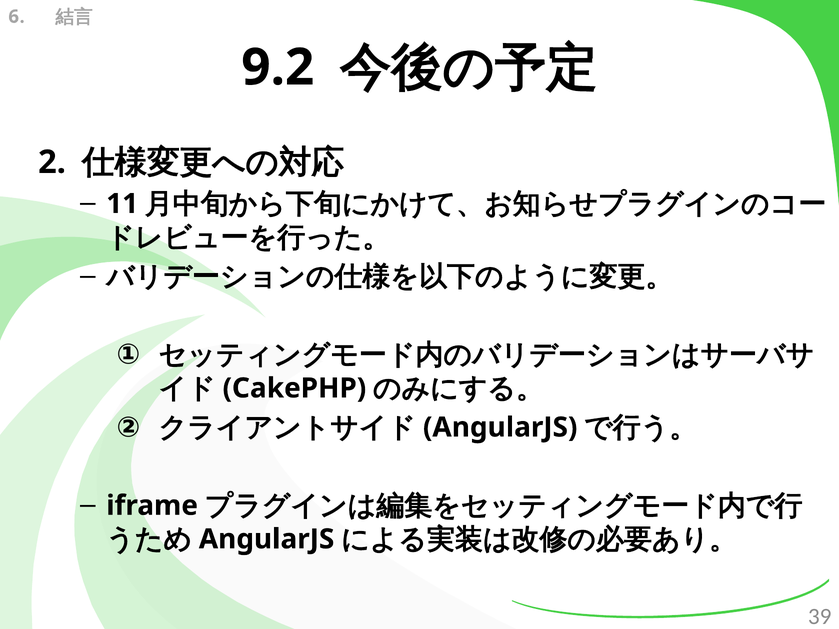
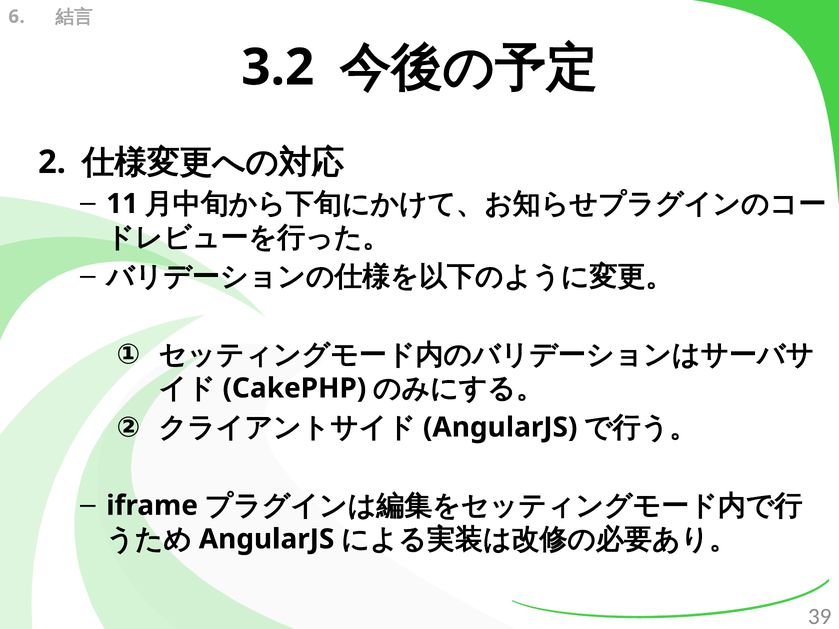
9.2: 9.2 -> 3.2 (278, 68)
